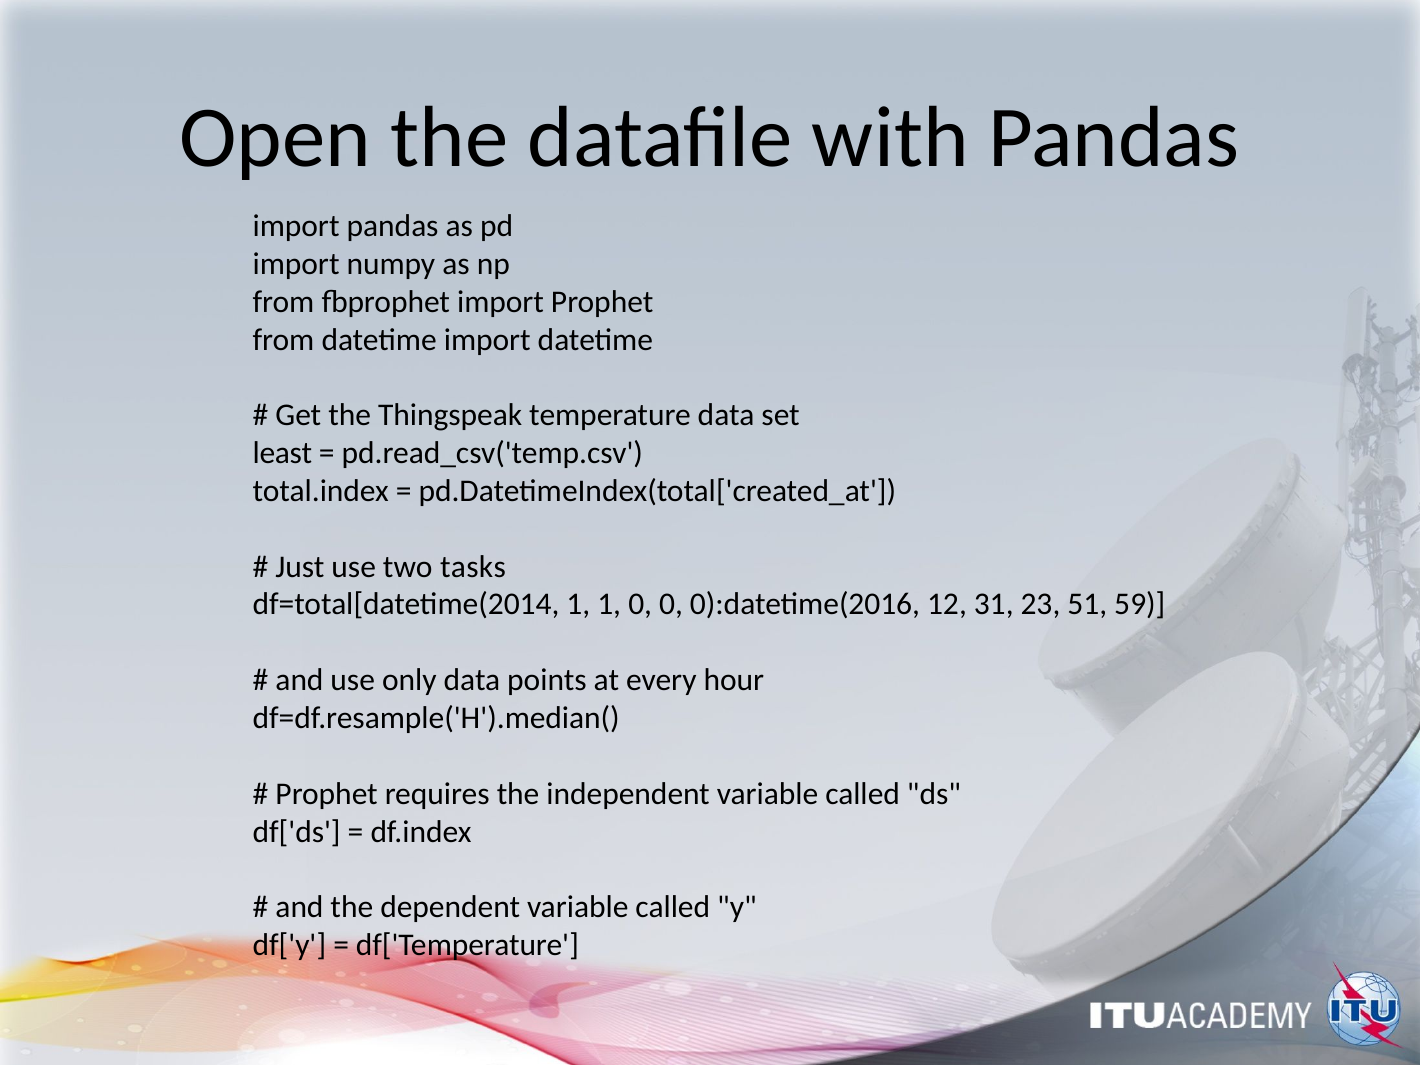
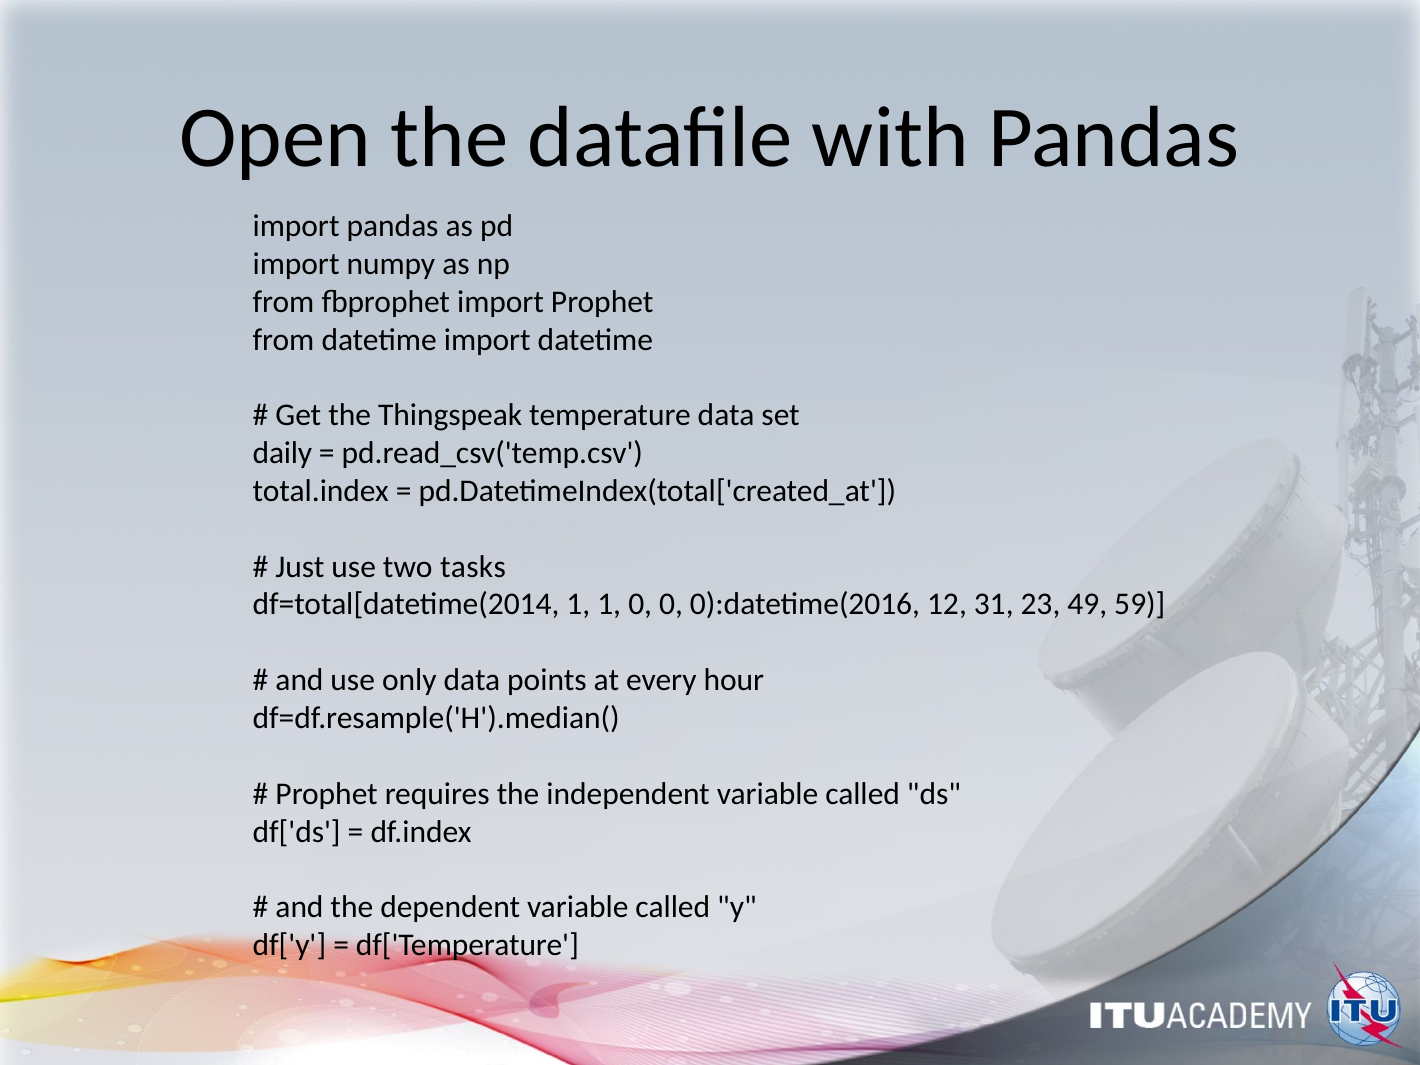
least: least -> daily (282, 453)
51: 51 -> 49 (1087, 605)
